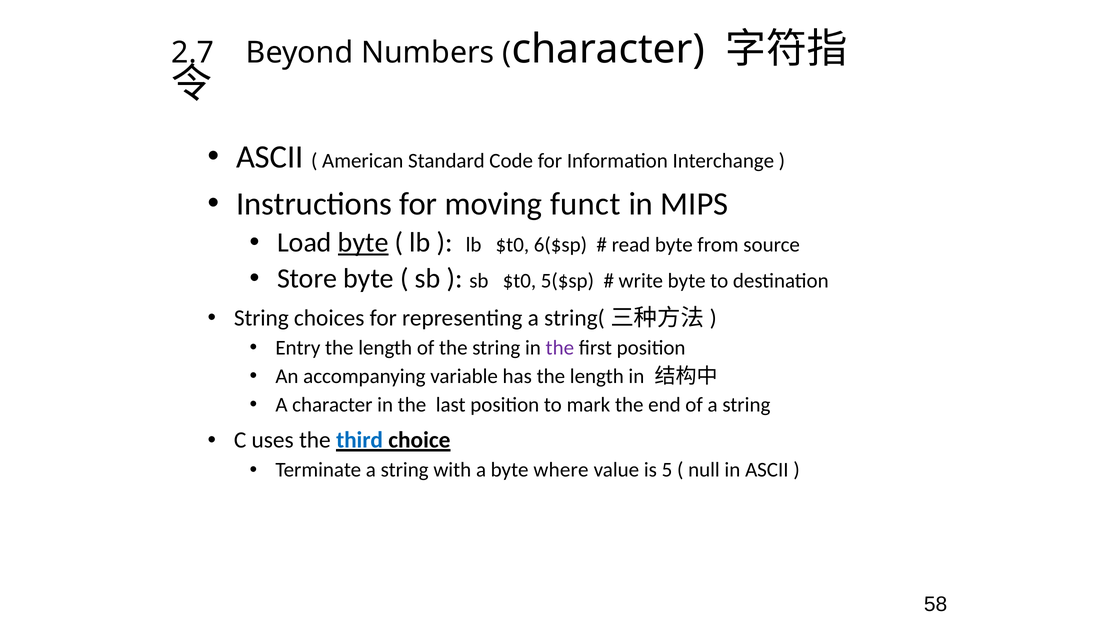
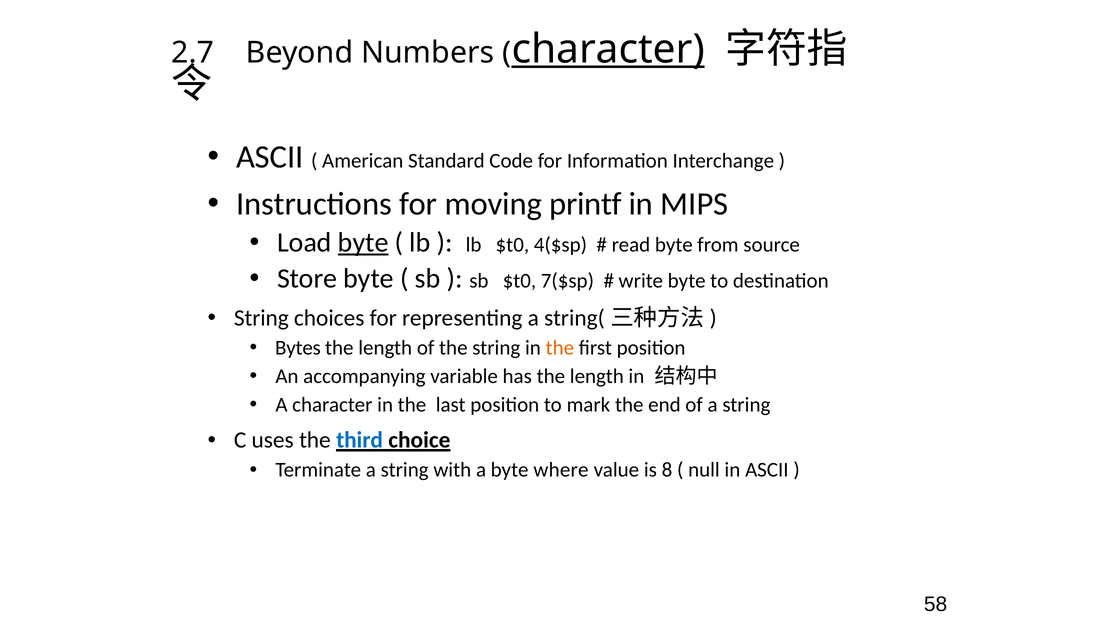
character underline: none -> present (608, 49)
funct: funct -> printf (586, 204)
6($sp: 6($sp -> 4($sp (560, 245)
5($sp: 5($sp -> 7($sp (567, 281)
Entry: Entry -> Bytes (298, 348)
the colour: purple -> orange (560, 348)
5: 5 -> 8 (667, 470)
